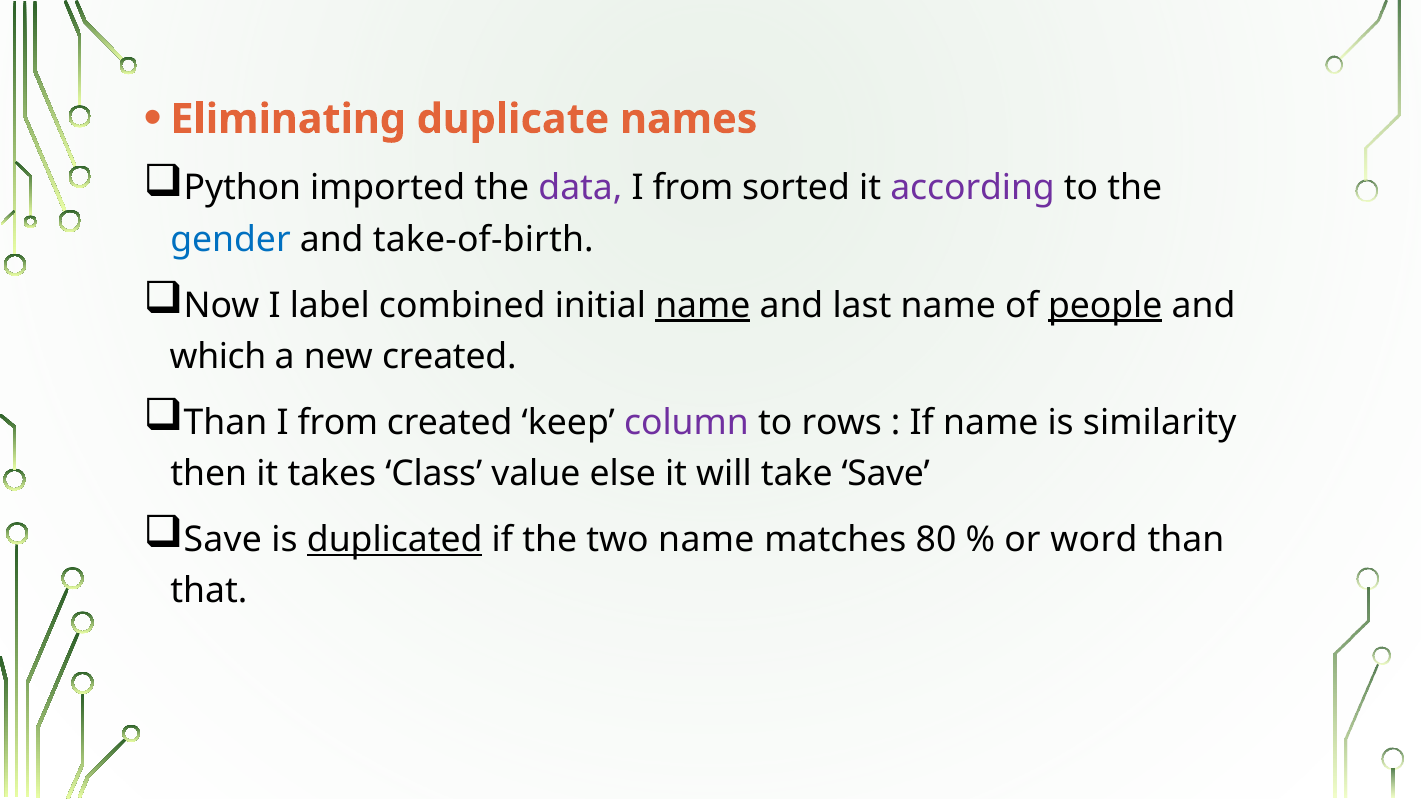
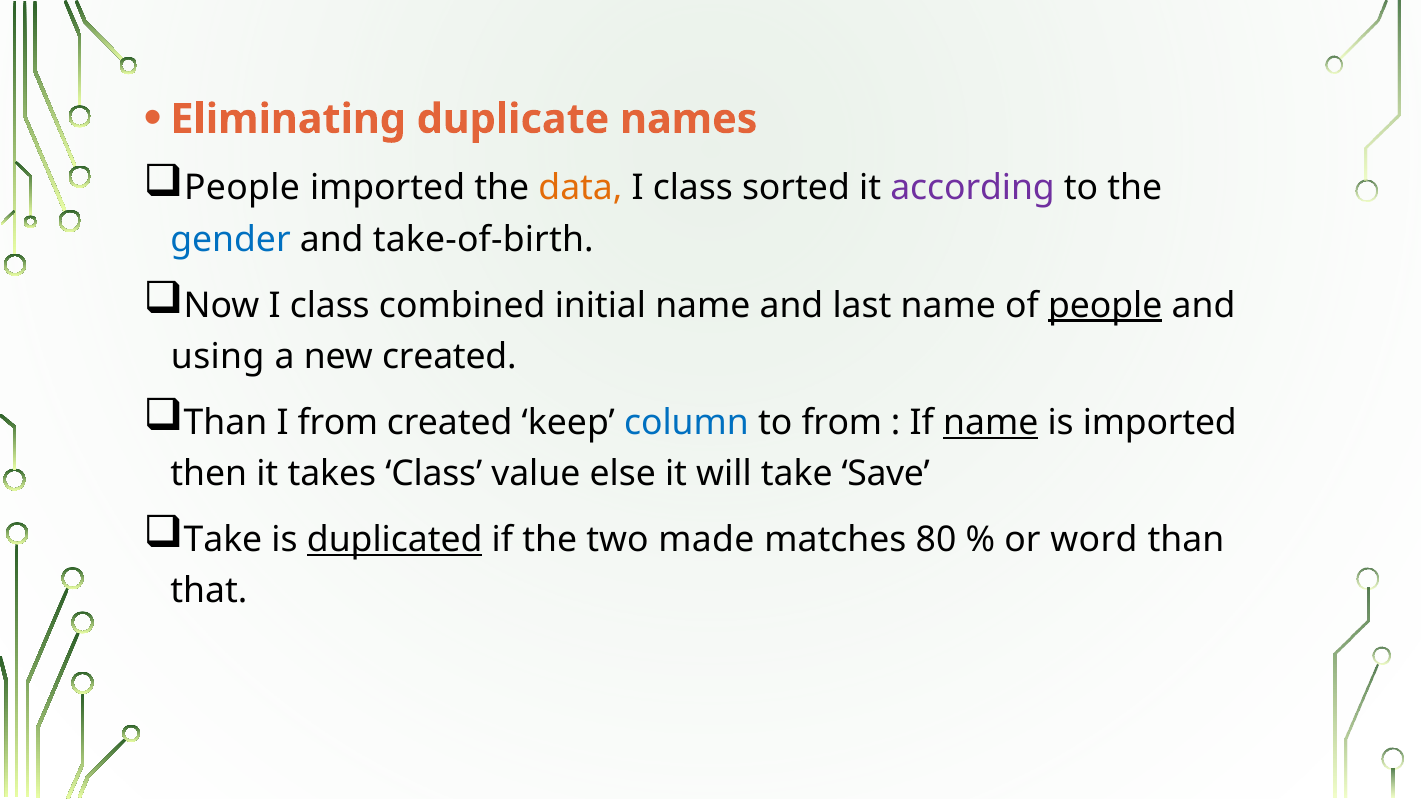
Python: Python -> People (242, 188)
data colour: purple -> orange (580, 188)
from: from -> class (693, 188)
Now I label: label -> class (330, 305)
name underline: present -> none (703, 305)
which: which -> using (218, 357)
column colour: purple -> blue (686, 422)
to rows: rows -> from (842, 422)
name underline: none -> present (991, 422)
is similarity: similarity -> imported (1160, 422)
Save: Save -> Take (223, 540)
two name: name -> made (706, 540)
